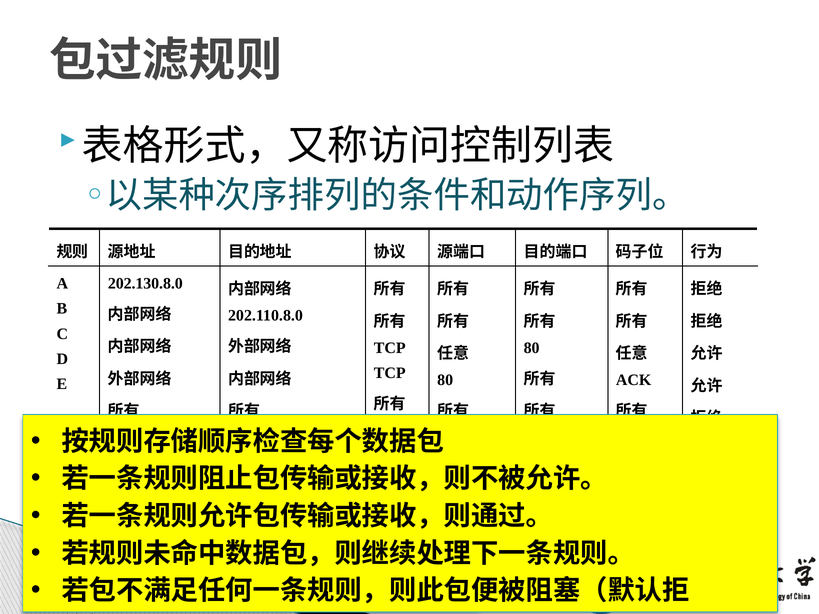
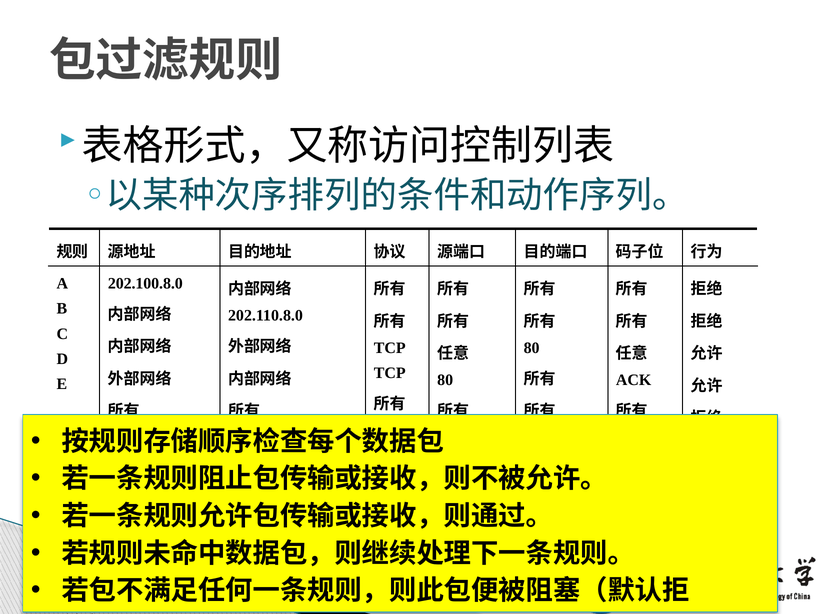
202.130.8.0: 202.130.8.0 -> 202.100.8.0 (145, 284)
